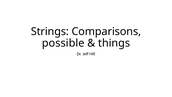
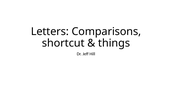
Strings: Strings -> Letters (50, 31)
possible: possible -> shortcut (63, 43)
